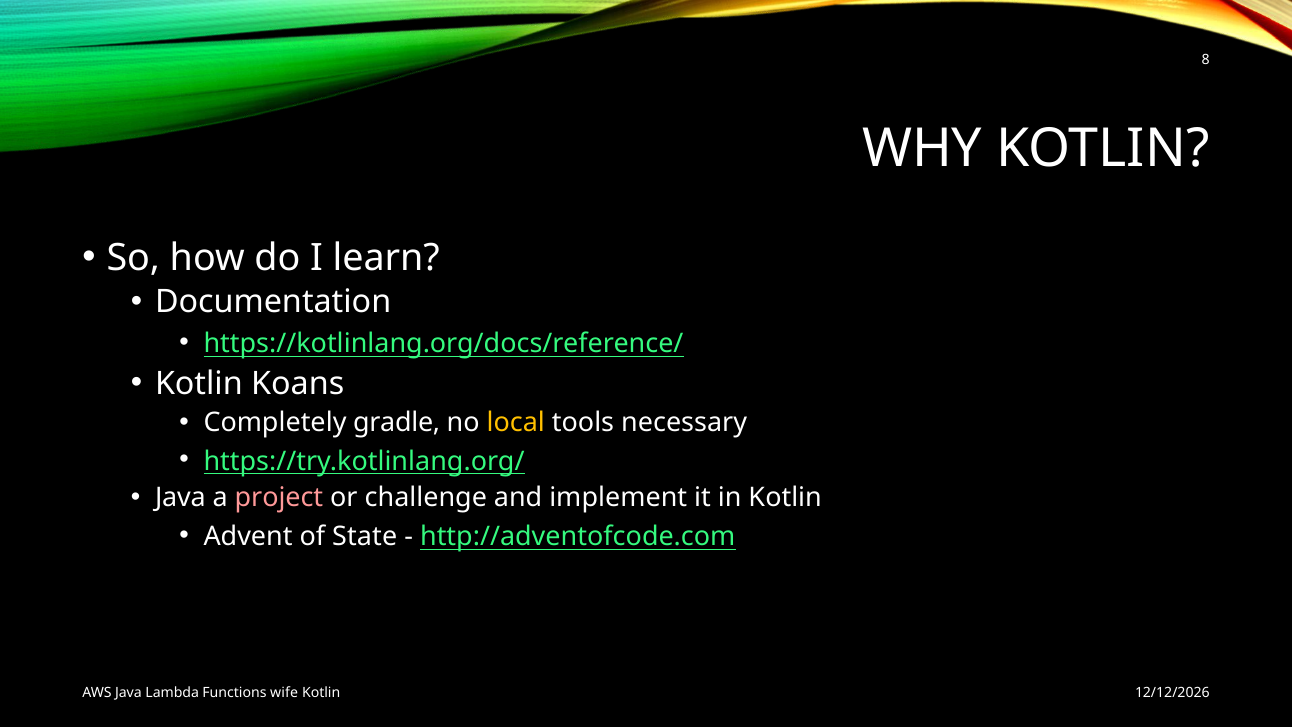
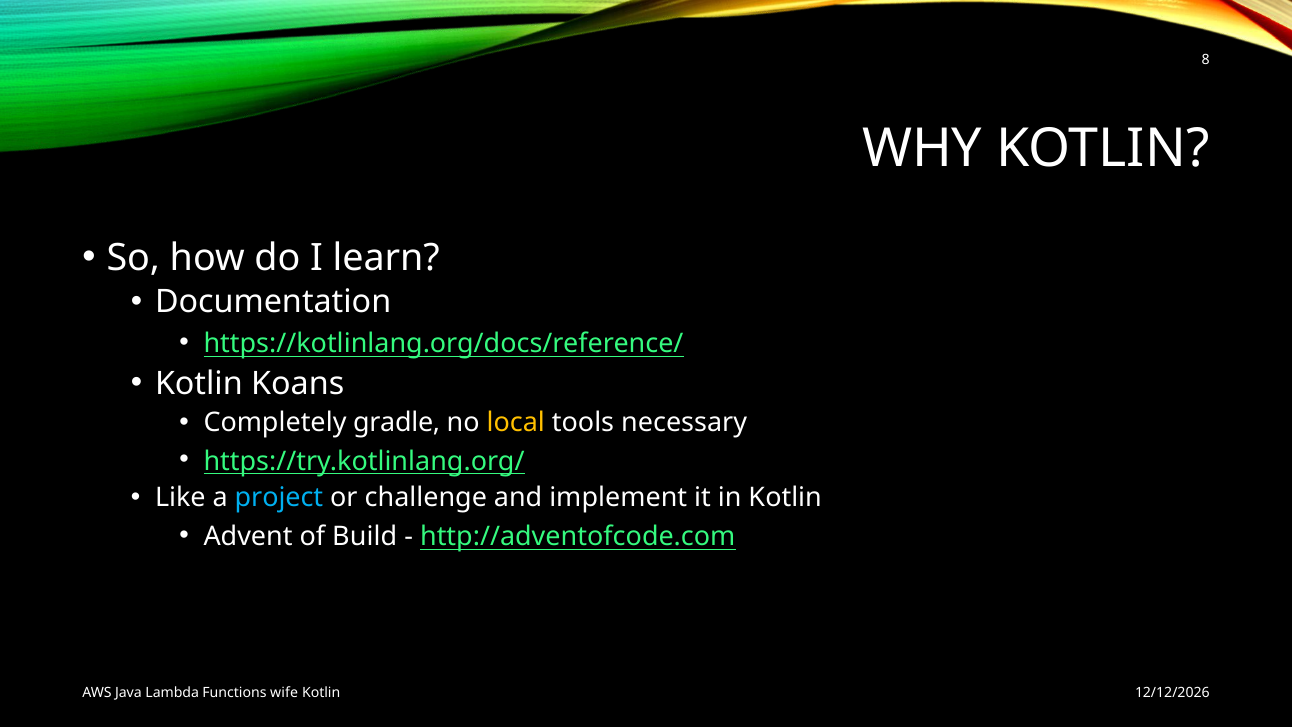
Java: Java -> Like (180, 498)
project colour: pink -> light blue (279, 498)
State: State -> Build (365, 537)
